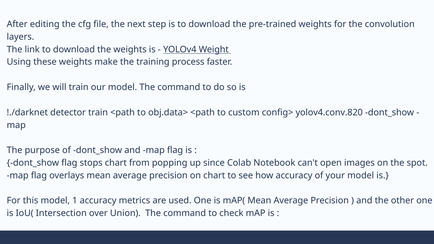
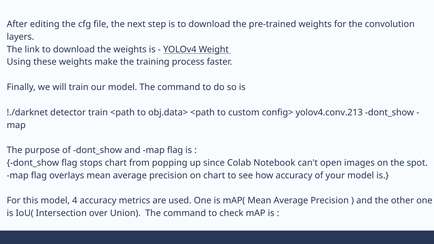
yolov4.conv.820: yolov4.conv.820 -> yolov4.conv.213 (329, 112)
1: 1 -> 4 (75, 201)
